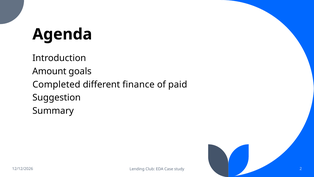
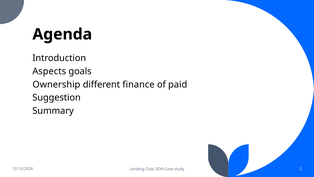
Amount: Amount -> Aspects (49, 71)
Completed: Completed -> Ownership (56, 84)
